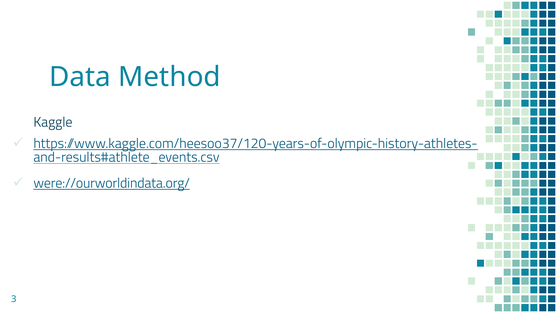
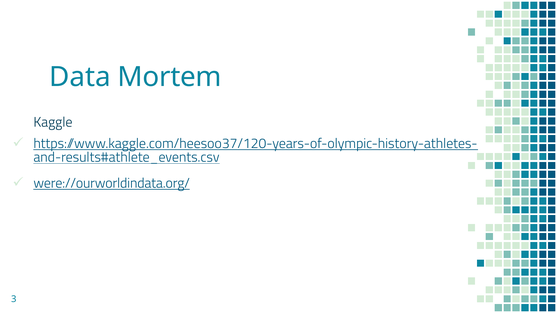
Method: Method -> Mortem (170, 77)
